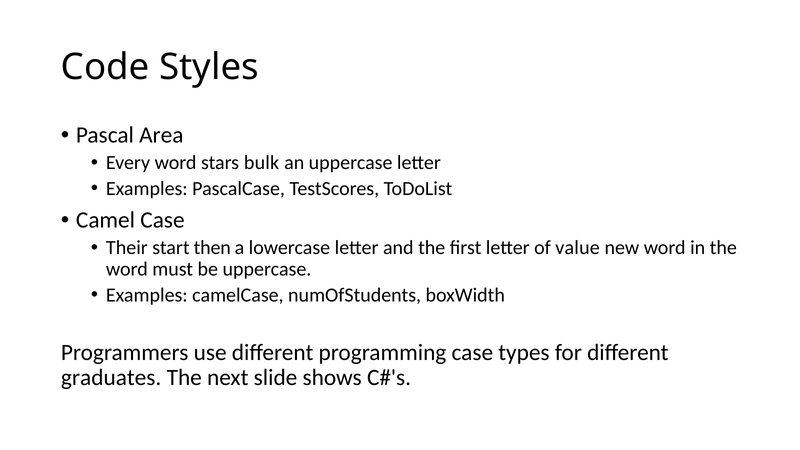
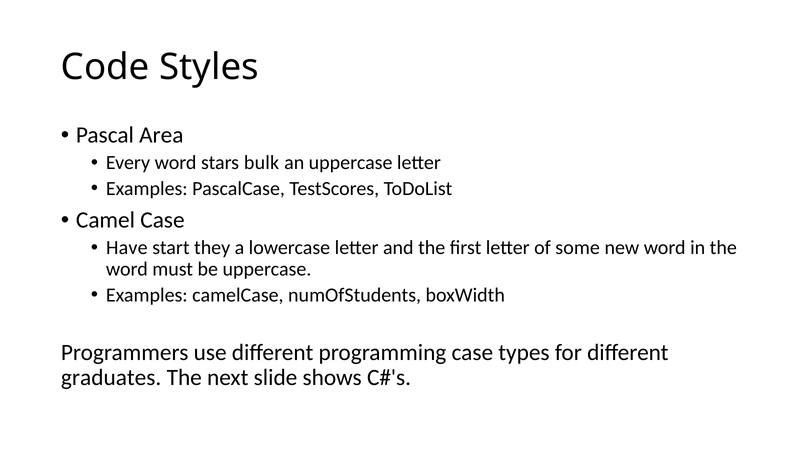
Their: Their -> Have (127, 248)
then: then -> they (212, 248)
value: value -> some (578, 248)
